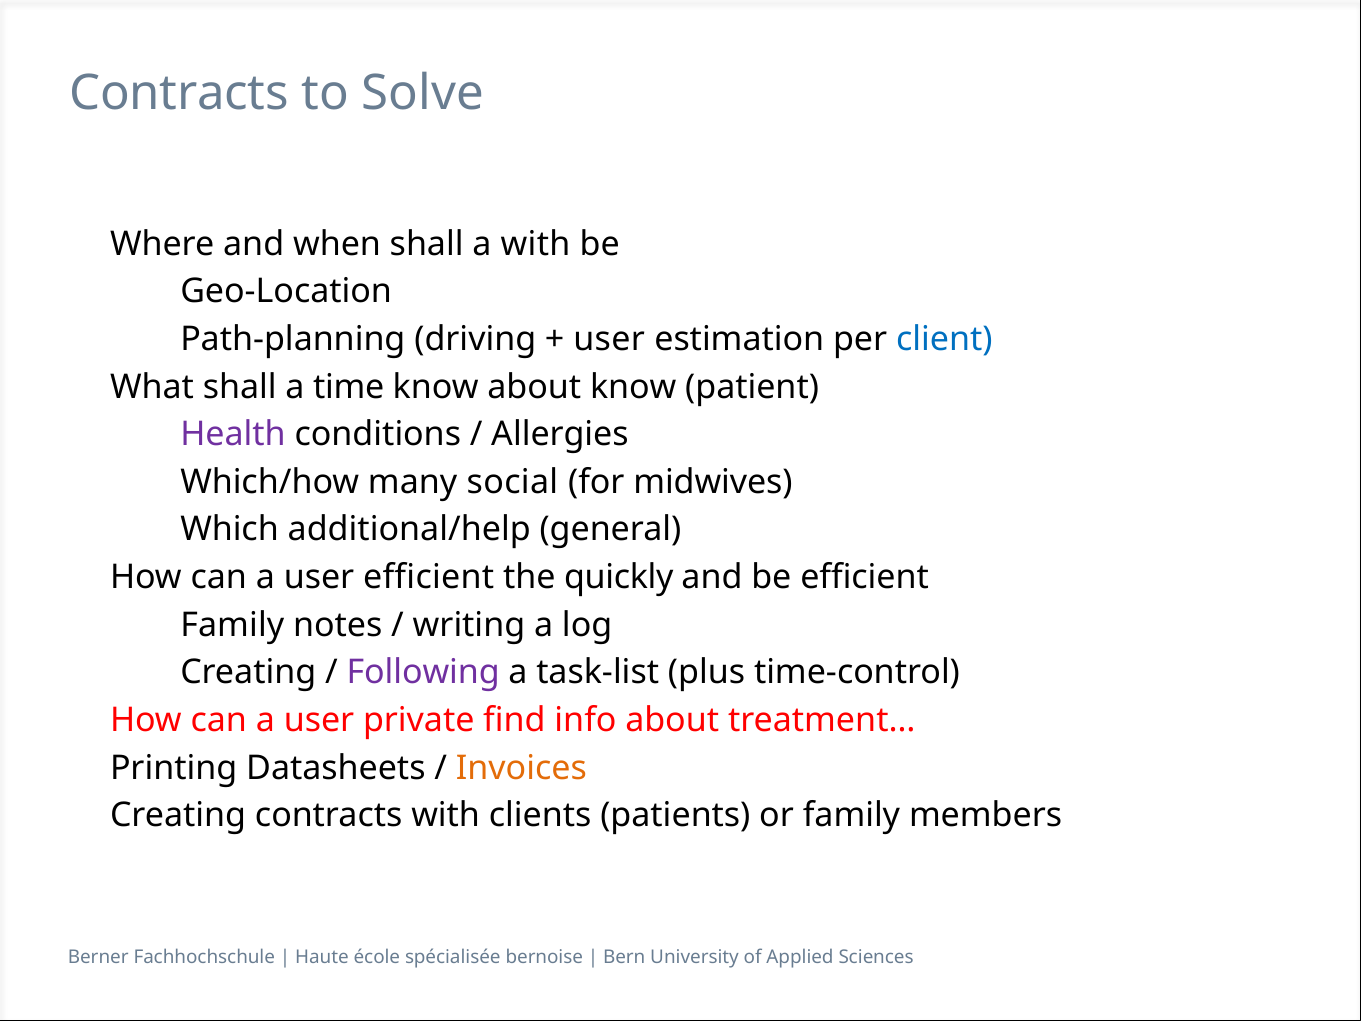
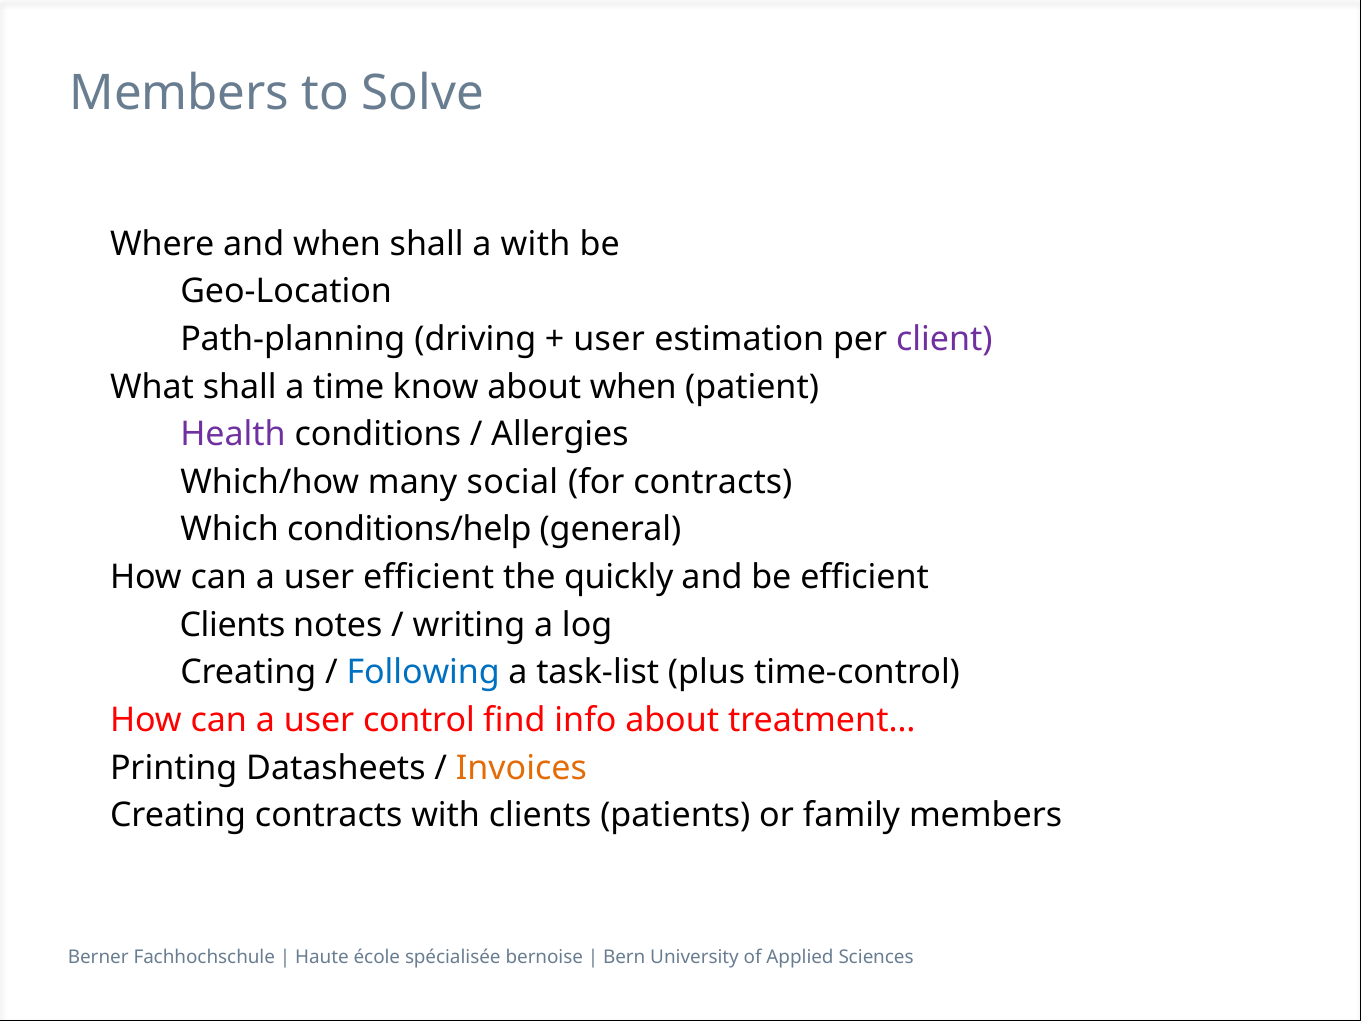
Contracts: Contracts -> Members (179, 93)
client colour: blue -> purple (944, 339)
about know: know -> when (633, 387)
for midwives: midwives -> contracts (713, 482)
additional/help: additional/help -> conditions/help (409, 530)
Family: Family -> Clients (232, 625)
Following colour: purple -> blue (423, 673)
private: private -> control (419, 720)
